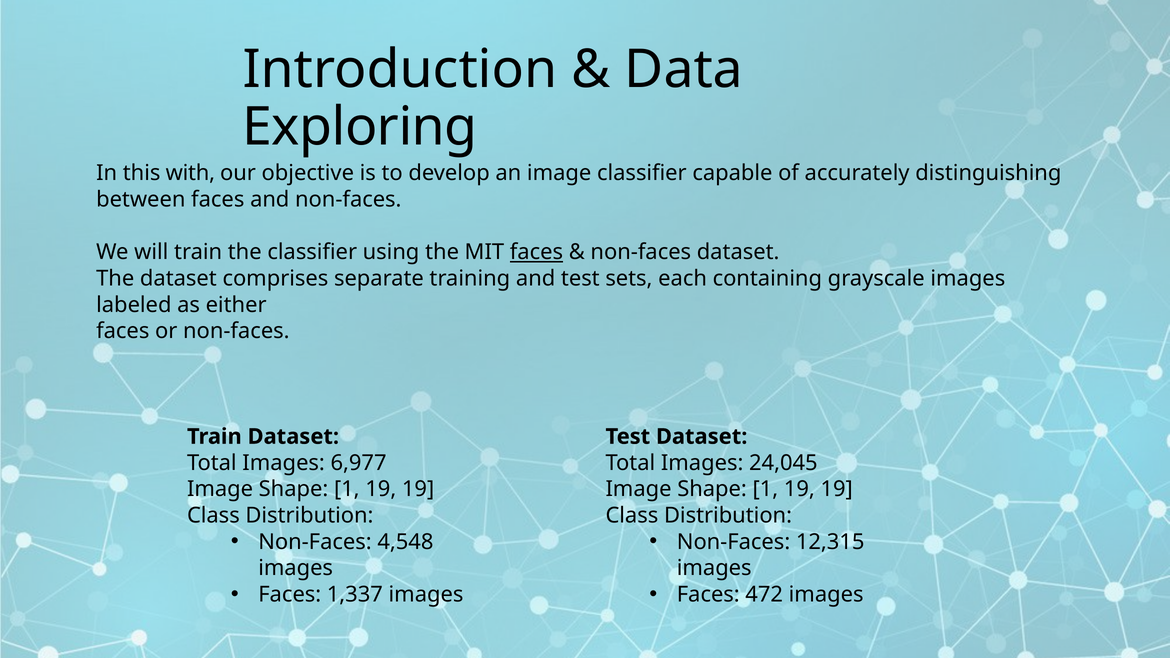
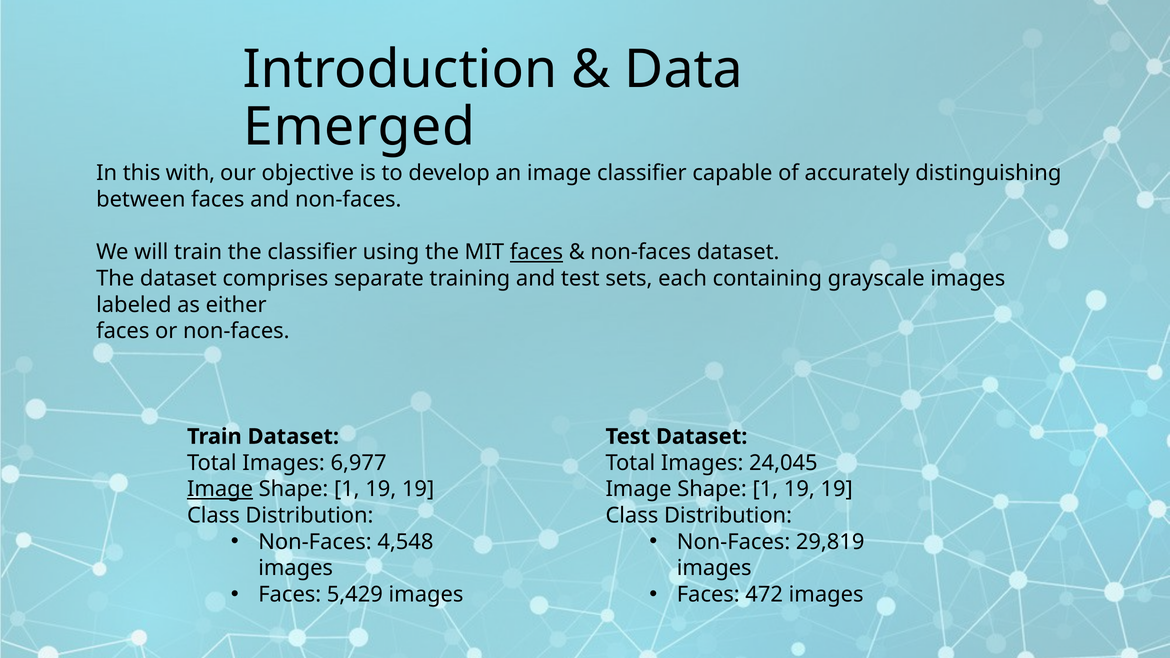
Exploring: Exploring -> Emerged (359, 127)
Image underline: none -> present (220, 489)
12,315: 12,315 -> 29,819 (830, 542)
1,337: 1,337 -> 5,429 (355, 595)
